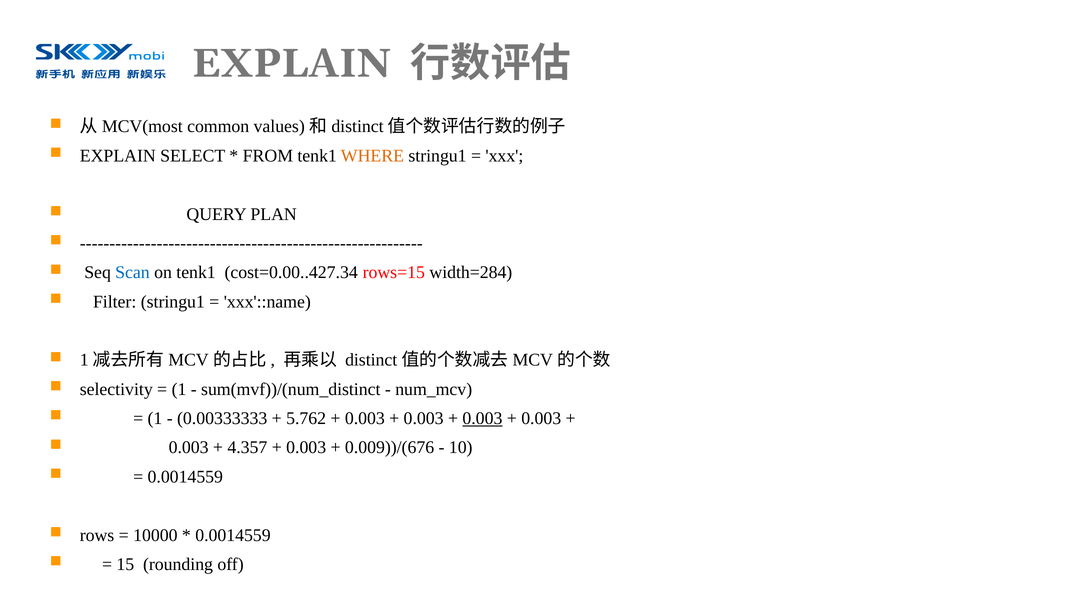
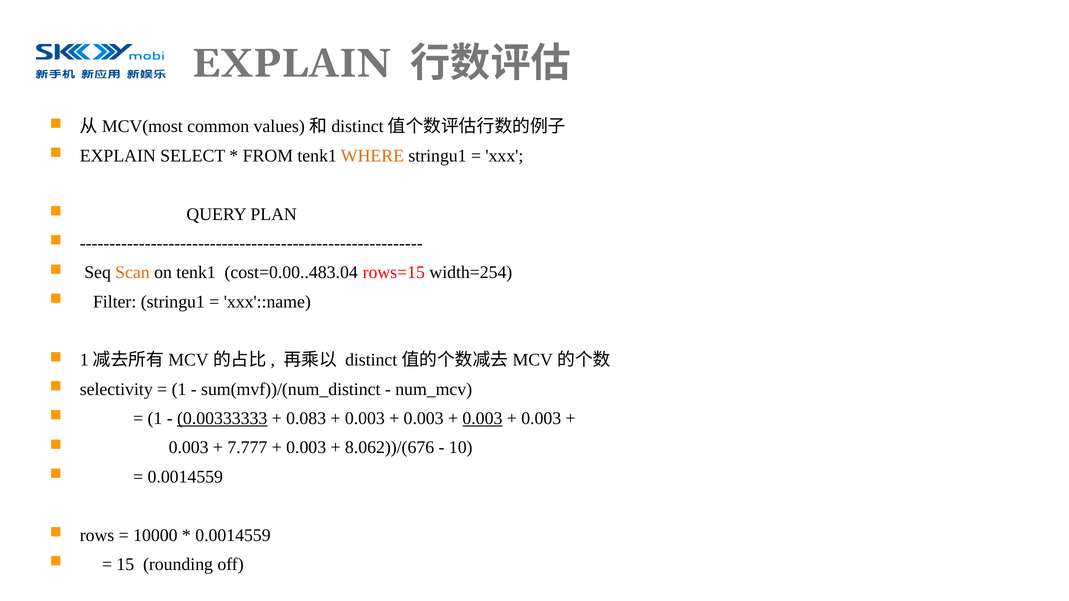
Scan colour: blue -> orange (132, 273)
cost=0.00..427.34: cost=0.00..427.34 -> cost=0.00..483.04 (291, 273)
width=284: width=284 -> width=254 (471, 273)
0.00333333 underline: none -> present (222, 419)
5.762: 5.762 -> 0.083 (306, 419)
4.357: 4.357 -> 7.777 (247, 448)
0.009))/(676: 0.009))/(676 -> 8.062))/(676 (390, 448)
